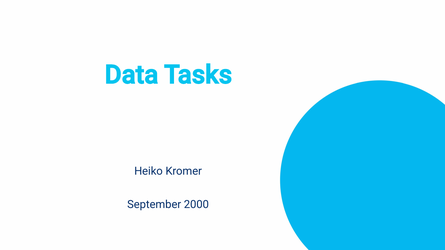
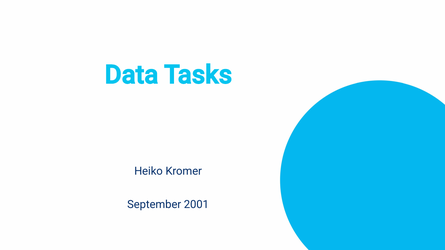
2000: 2000 -> 2001 (196, 205)
